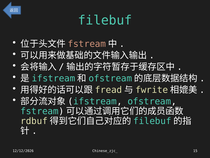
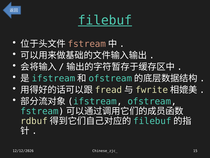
filebuf underline: none -> present (105, 20)
